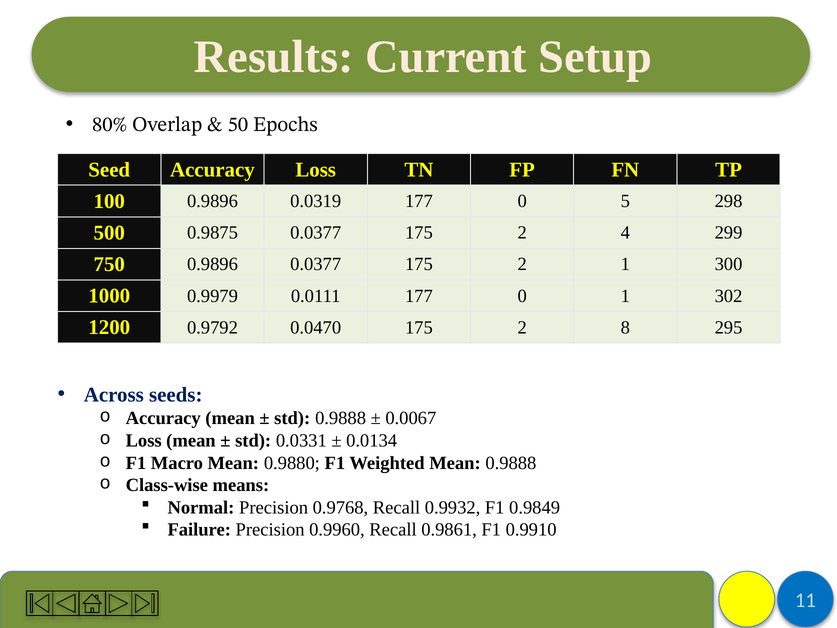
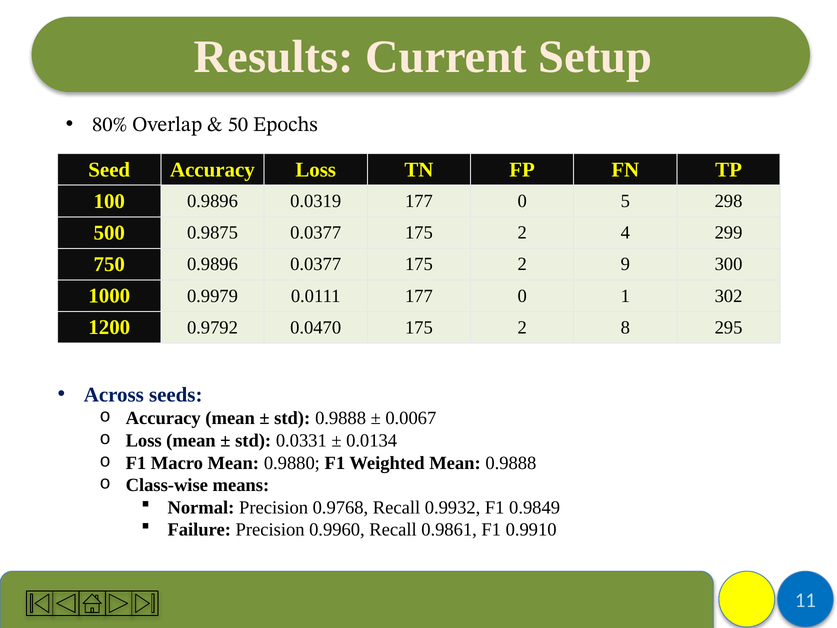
2 1: 1 -> 9 (625, 264)
